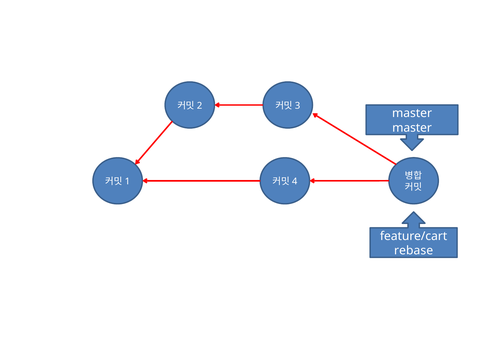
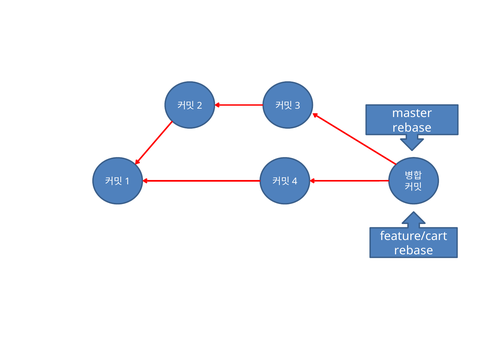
master: master -> rebase (412, 128)
